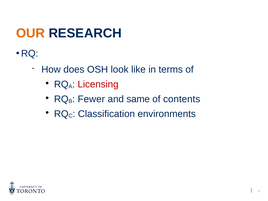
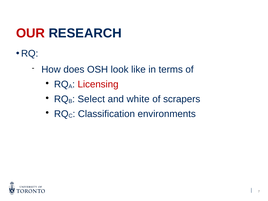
OUR colour: orange -> red (31, 33)
Fewer: Fewer -> Select (91, 99)
same: same -> white (138, 99)
contents: contents -> scrapers (182, 99)
